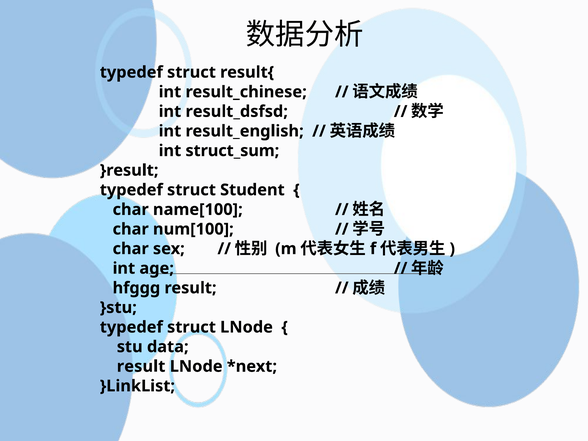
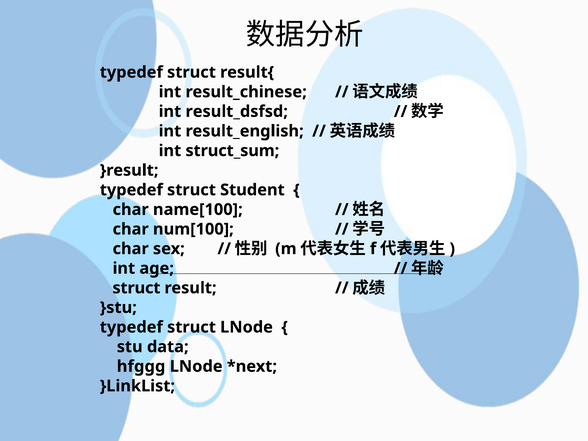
hfggg: hfggg -> struct (136, 288)
result: result -> hfggg (141, 366)
